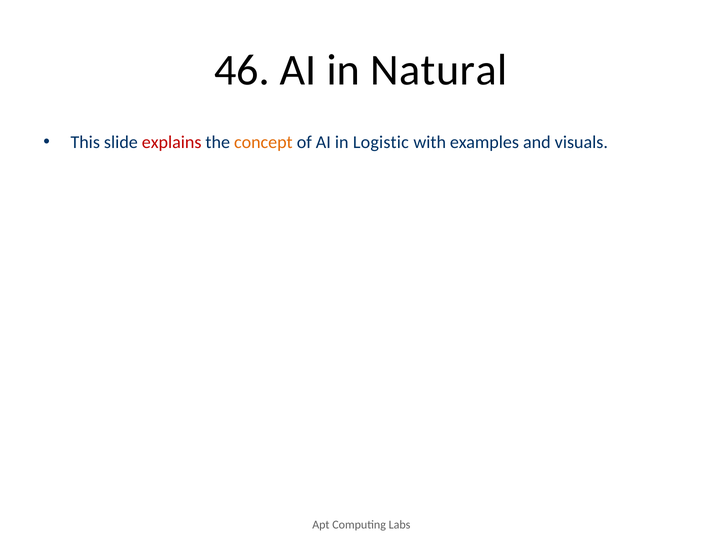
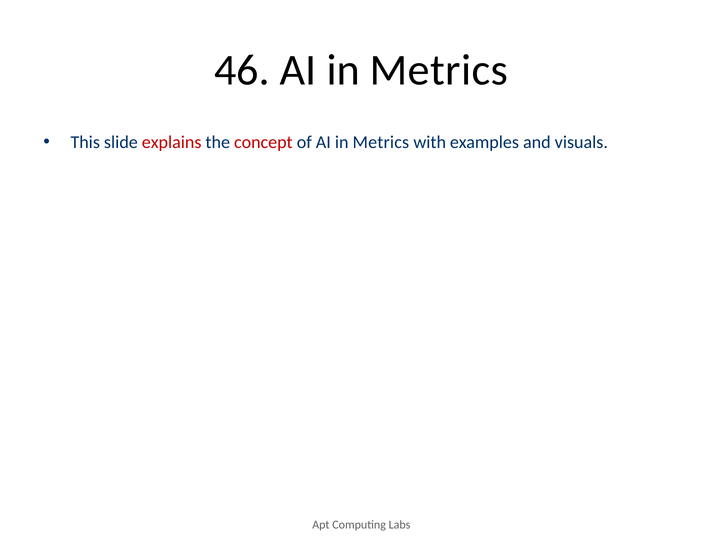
46 AI in Natural: Natural -> Metrics (439, 70)
concept colour: orange -> red (263, 142)
of AI in Logistic: Logistic -> Metrics (381, 142)
